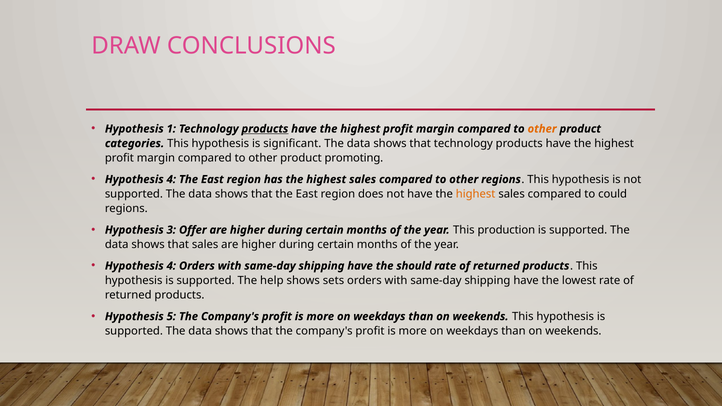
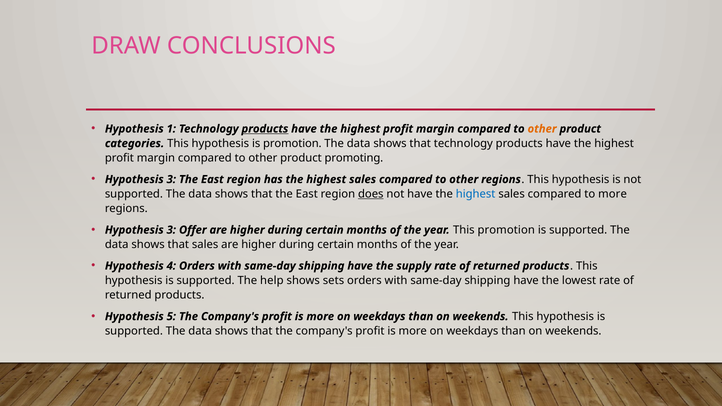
is significant: significant -> promotion (292, 143)
4: 4 -> 3 (171, 179)
does underline: none -> present (371, 194)
highest colour: orange -> blue (476, 194)
to could: could -> more (613, 194)
This production: production -> promotion (506, 230)
should: should -> supply (414, 266)
